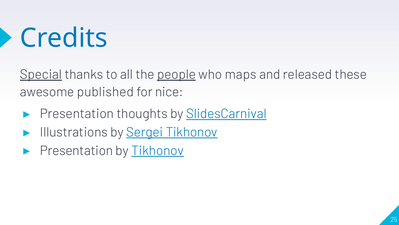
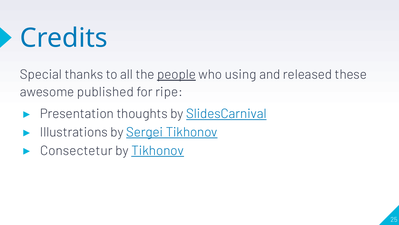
Special underline: present -> none (41, 74)
maps: maps -> using (241, 74)
nice: nice -> ripe (169, 92)
Presentation: Presentation -> Consectetur (76, 150)
